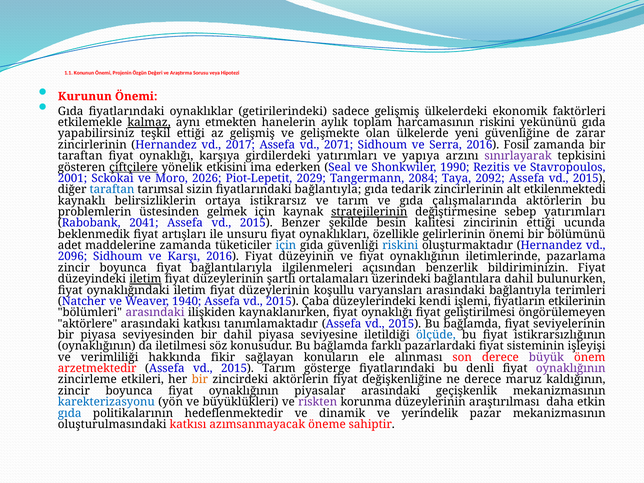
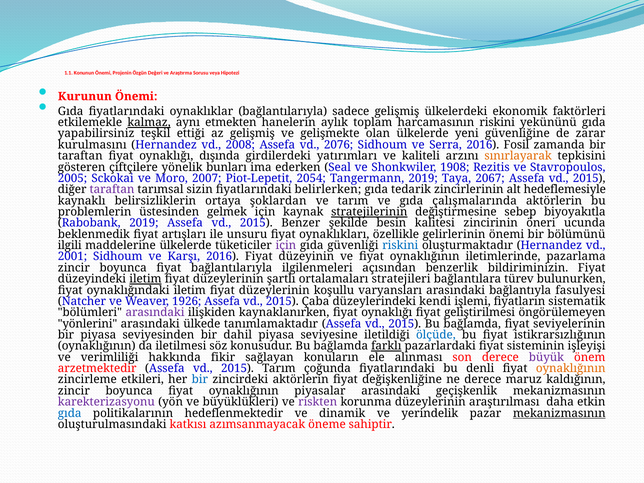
oynaklıklar getirilerindeki: getirilerindeki -> bağlantılarıyla (283, 111)
zincirlerinin: zincirlerinin -> kurulmasını (92, 145)
2017: 2017 -> 2008 (240, 145)
2071: 2071 -> 2076 (339, 145)
karşıya: karşıya -> dışında (219, 156)
yapıya: yapıya -> kaliteli (421, 156)
sınırlayarak colour: purple -> orange (518, 156)
çiftçilere underline: present -> none (134, 167)
etkisini: etkisini -> bunları (227, 167)
1990: 1990 -> 1908 (455, 167)
2001: 2001 -> 2005 (72, 178)
2026: 2026 -> 2007 (207, 178)
2029: 2029 -> 2054 (311, 178)
Tangermann 2084: 2084 -> 2019 (423, 178)
2092: 2092 -> 2067 (490, 178)
taraftan colour: blue -> purple (112, 190)
fiyatlarındaki bağlantıyla: bağlantıyla -> belirlerken (328, 190)
etkilenmektedi: etkilenmektedi -> hedeflemesiyle (565, 190)
istikrarsız: istikrarsız -> şoklardan (278, 201)
sebep yatırımları: yatırımları -> biyoyakıtla (575, 212)
Rabobank 2041: 2041 -> 2019 (144, 223)
zincirinin ettiği: ettiği -> öneri (541, 223)
adet: adet -> ilgili (70, 245)
maddelerine zamanda: zamanda -> ülkelerde (186, 245)
için colour: blue -> purple (286, 245)
2096: 2096 -> 2001 (72, 257)
üzerindeki: üzerindeki -> stratejileri (401, 279)
bağlantılara dahil: dahil -> türev (519, 279)
terimleri: terimleri -> fasulyesi (580, 290)
1940: 1940 -> 1926 (187, 301)
etkilerinin: etkilerinin -> sistematik (577, 301)
aktörlere: aktörlere -> yönlerini (87, 324)
arasındaki katkısı: katkısı -> ülkede (202, 324)
farklı underline: none -> present (386, 346)
gösterge: gösterge -> çoğunda (327, 368)
oynaklığının colour: purple -> orange (571, 368)
bir colour: orange -> blue (200, 380)
karekterizasyonu colour: blue -> purple (106, 402)
mekanizmasının underline: none -> present (559, 413)
